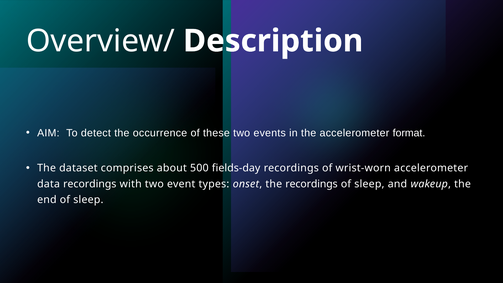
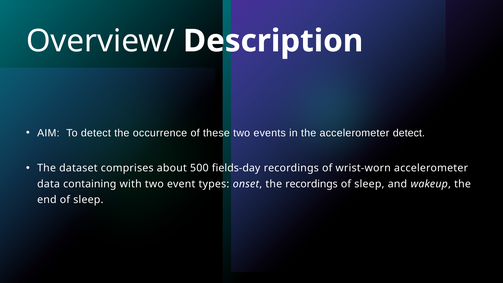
accelerometer format: format -> detect (409, 133)
data recordings: recordings -> containing (90, 184)
